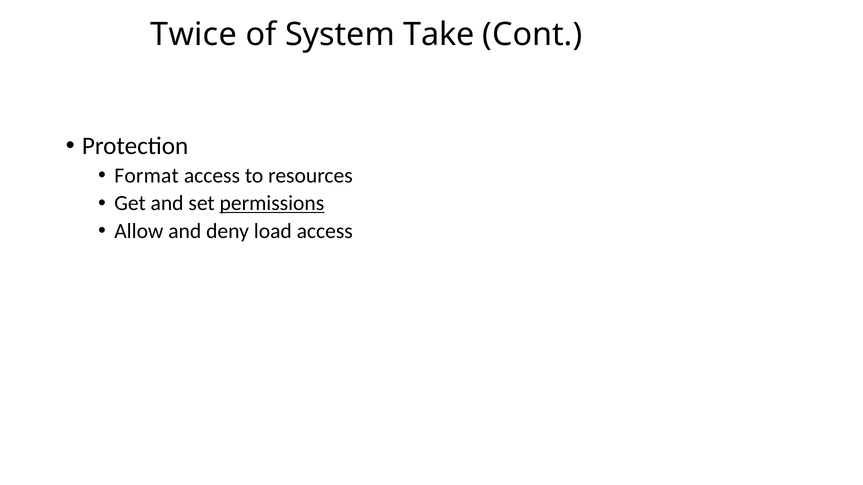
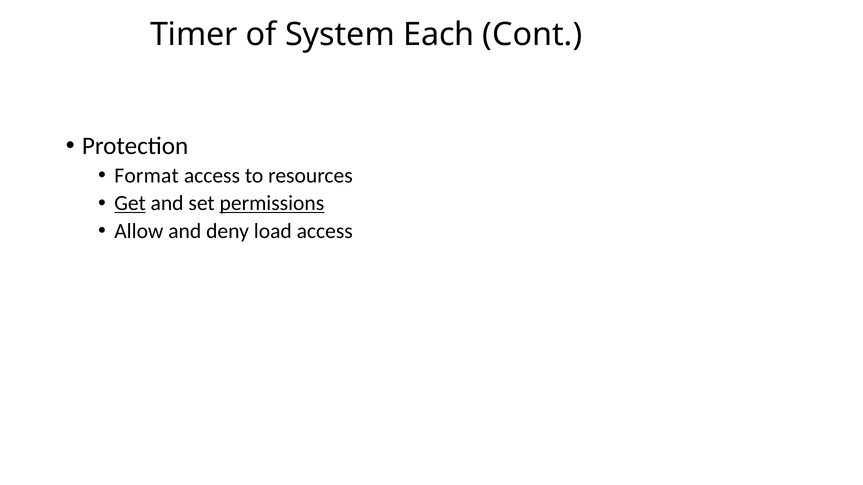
Twice: Twice -> Timer (194, 35)
Take: Take -> Each (439, 35)
Get underline: none -> present (130, 203)
